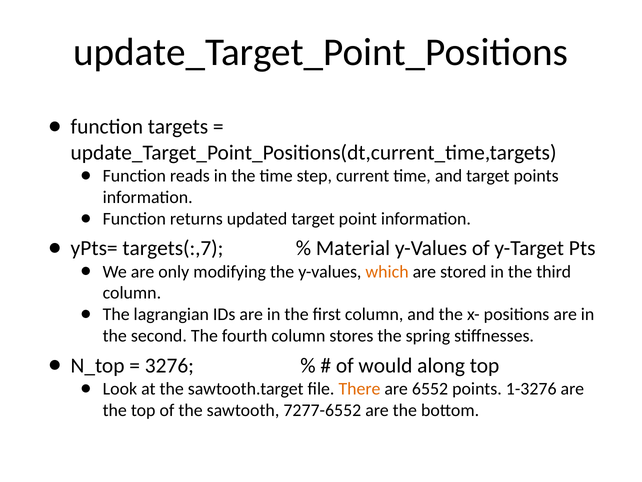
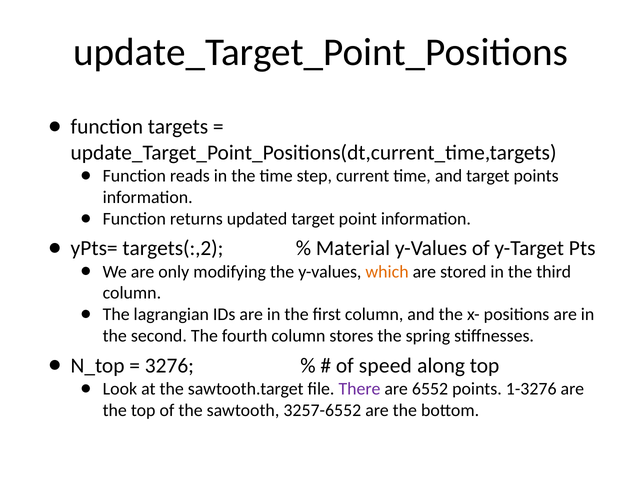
targets(:,7: targets(:,7 -> targets(:,2 (173, 248)
would: would -> speed (385, 365)
There colour: orange -> purple (360, 388)
7277-6552: 7277-6552 -> 3257-6552 (322, 410)
